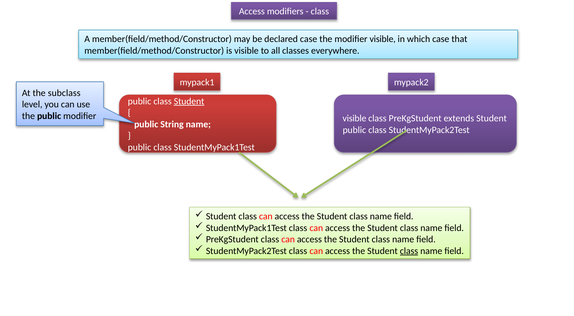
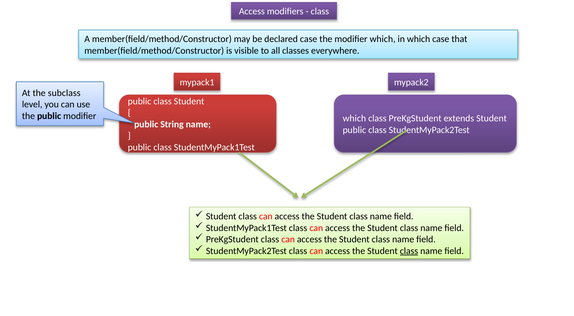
modifier visible: visible -> which (383, 39)
Student underline: present -> none (189, 101)
visible: visible -> which (354, 118)
